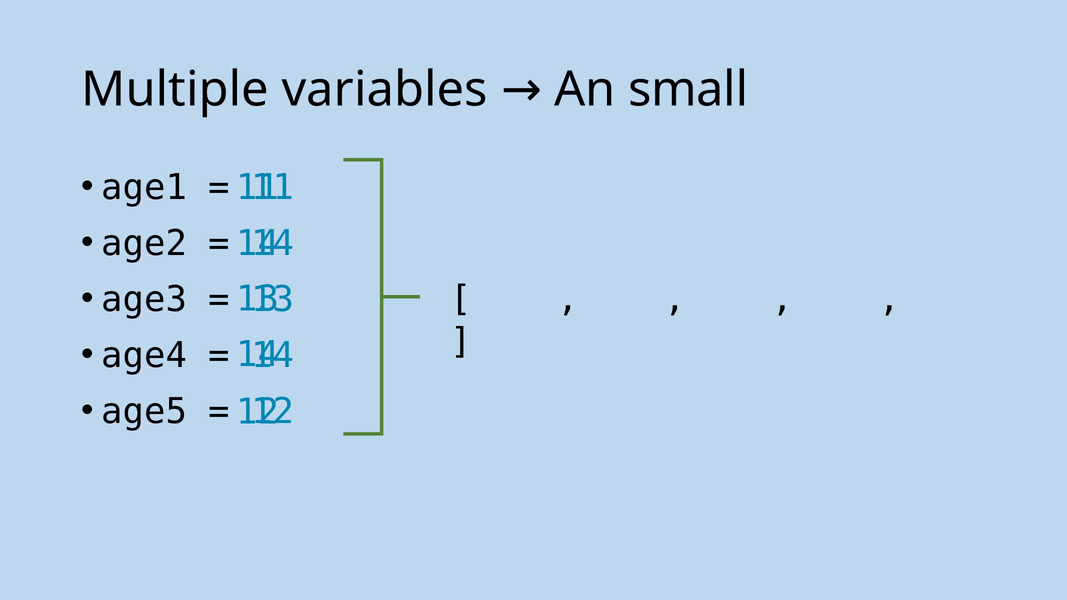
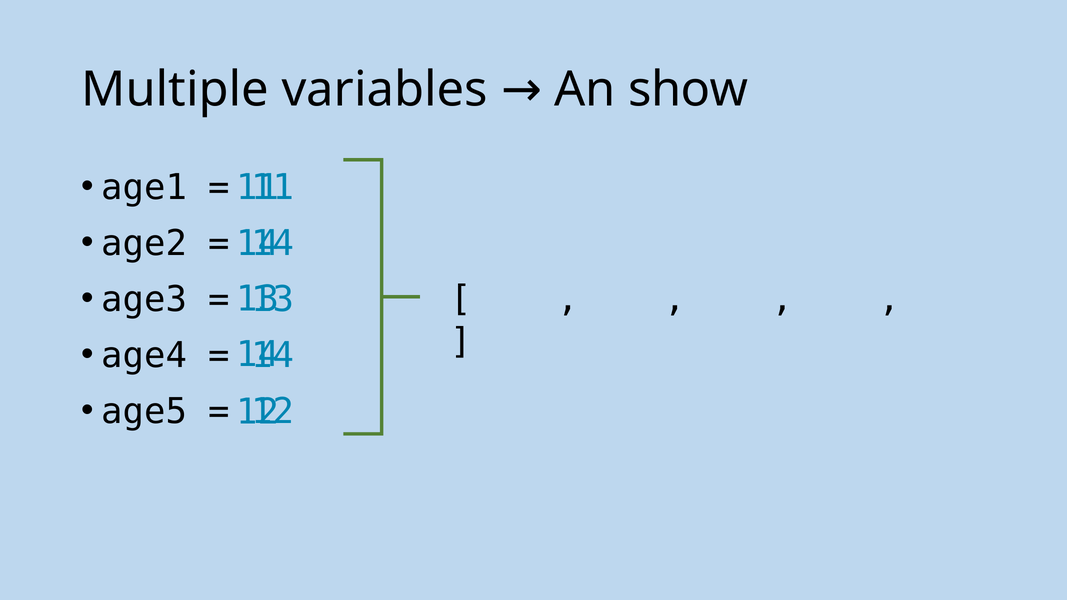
small: small -> show (688, 90)
